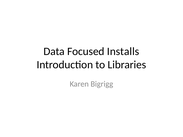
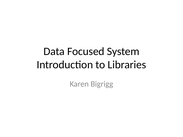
Installs: Installs -> System (123, 51)
